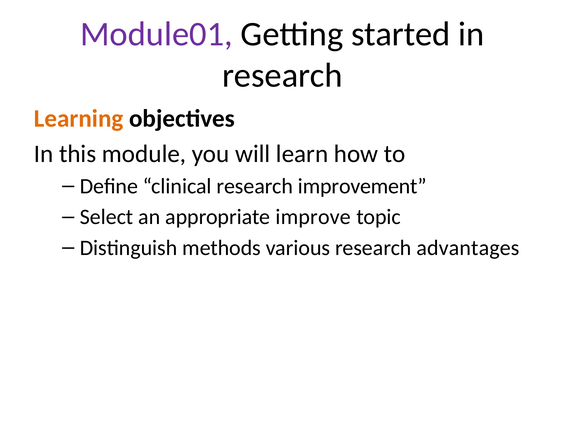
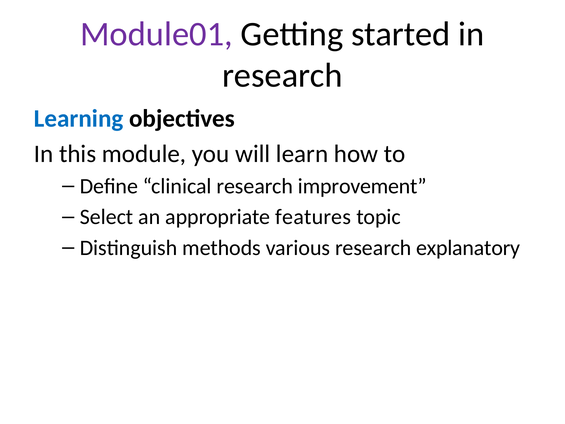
Learning colour: orange -> blue (79, 119)
improve: improve -> features (313, 217)
advantages: advantages -> explanatory (468, 248)
